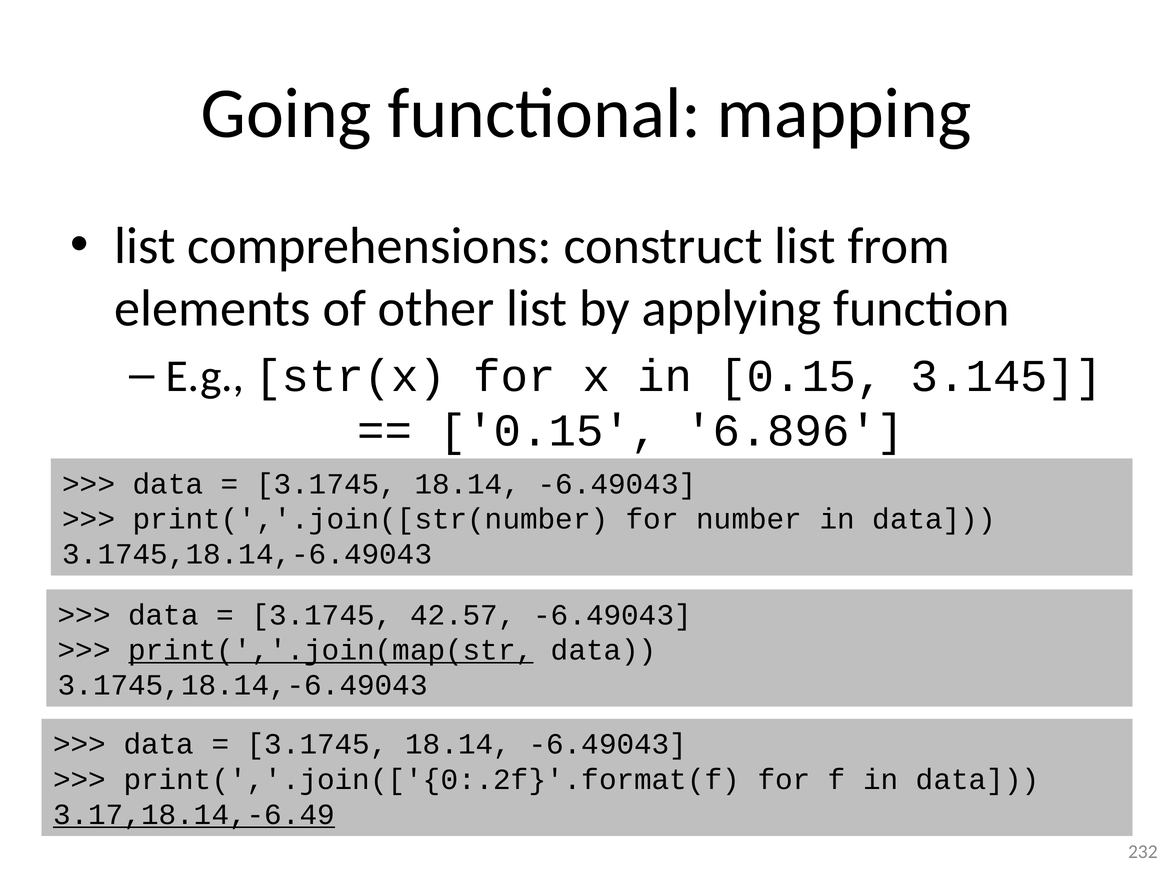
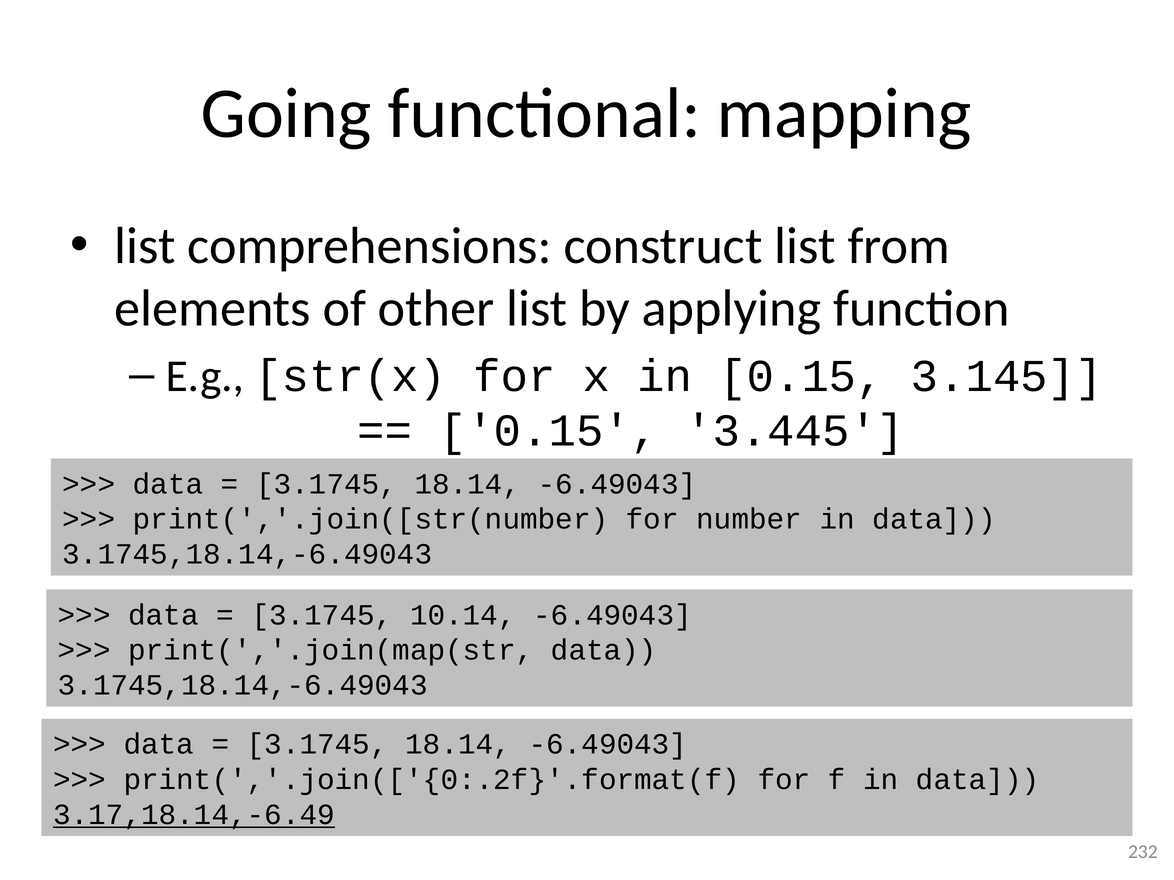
6.896: 6.896 -> 3.445 (795, 431)
42.57: 42.57 -> 10.14 (463, 615)
print(','.join(map(str underline: present -> none (331, 650)
